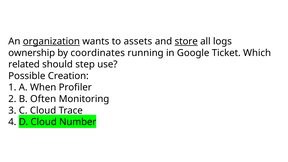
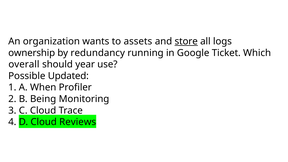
organization underline: present -> none (51, 41)
coordinates: coordinates -> redundancy (98, 53)
related: related -> overall (24, 64)
step: step -> year (85, 64)
Creation: Creation -> Updated (68, 76)
Often: Often -> Being (43, 99)
Number: Number -> Reviews (78, 122)
